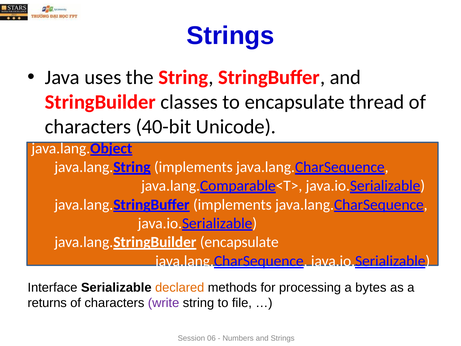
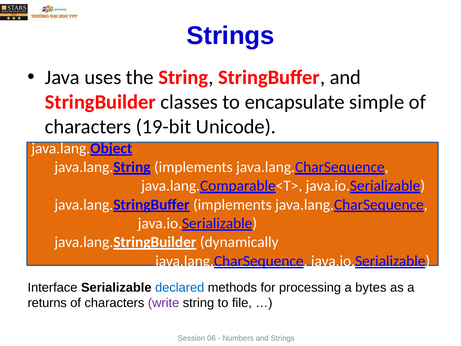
thread: thread -> simple (377, 102)
40-bit: 40-bit -> 19-bit (163, 127)
java.lang.StringBuilder encapsulate: encapsulate -> dynamically (239, 242)
declared colour: orange -> blue (180, 287)
